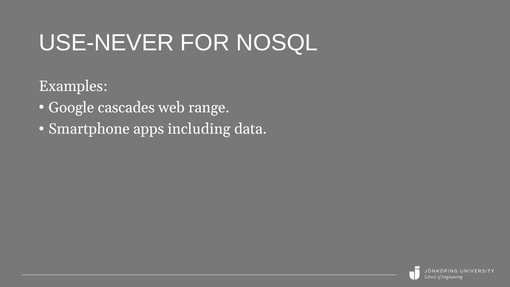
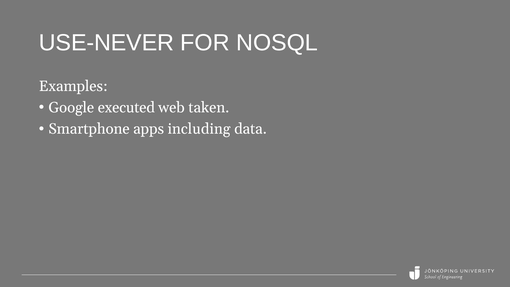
cascades: cascades -> executed (126, 108)
range: range -> taken (209, 108)
